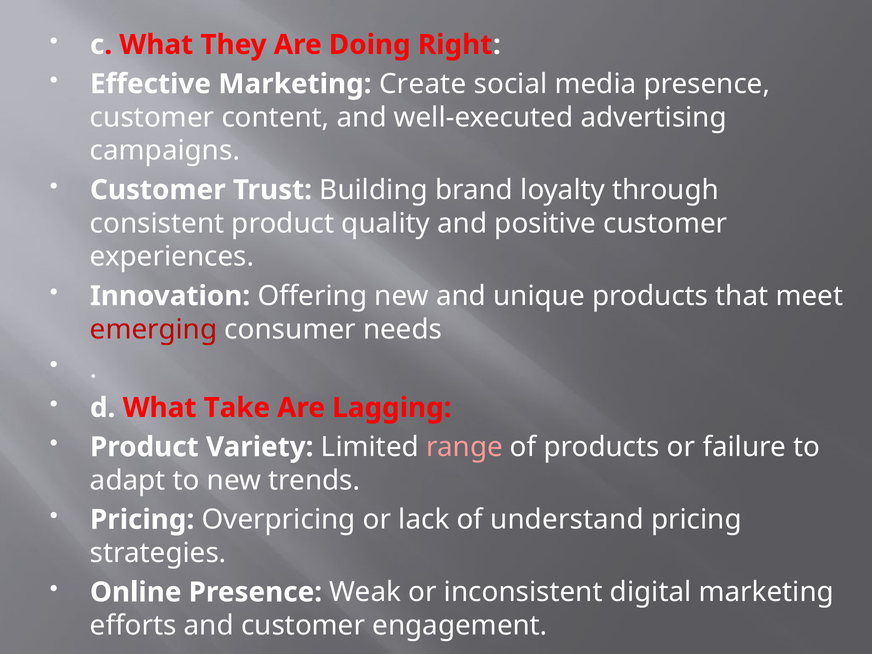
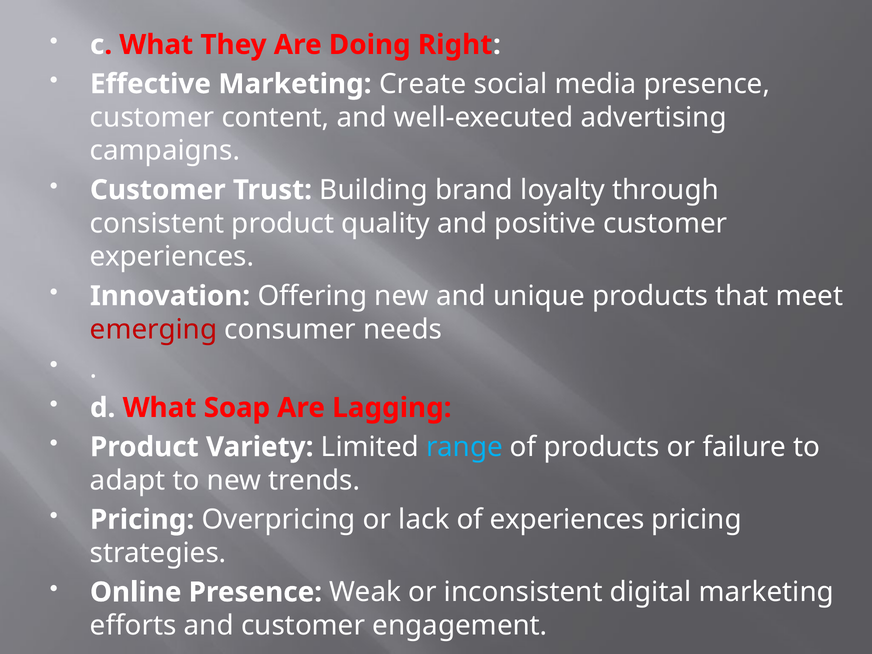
Take: Take -> Soap (237, 408)
range colour: pink -> light blue (464, 447)
of understand: understand -> experiences (567, 520)
